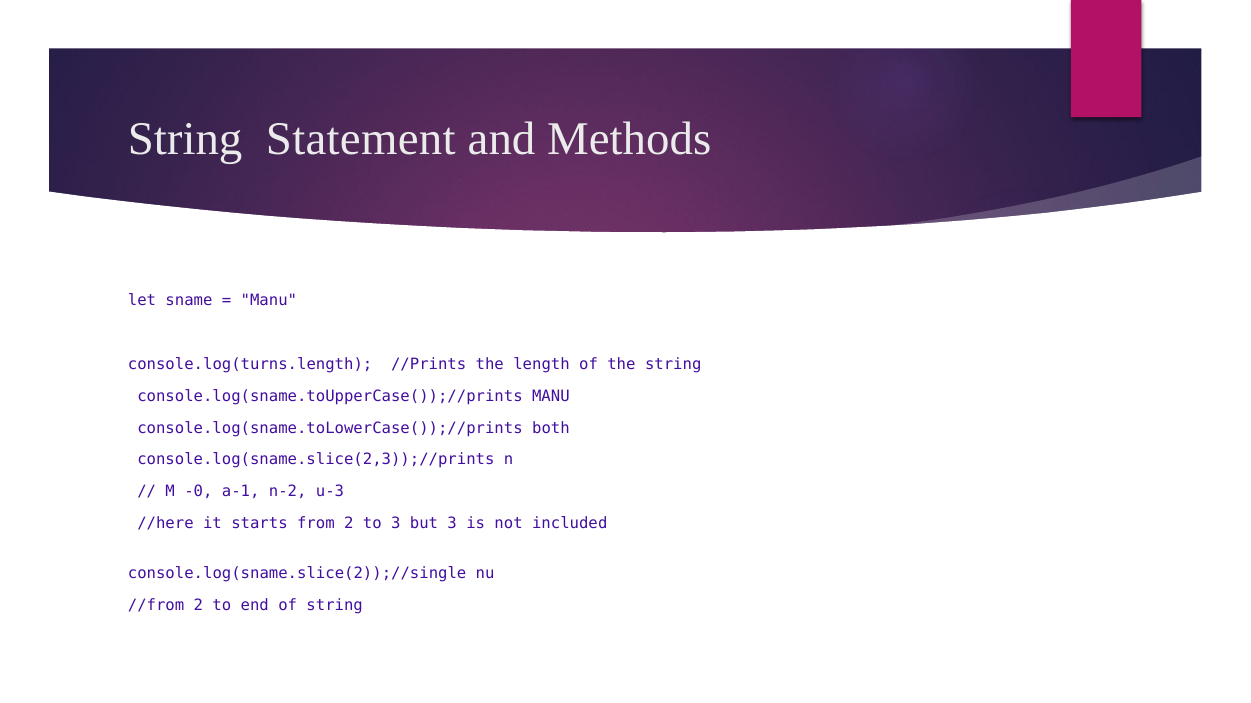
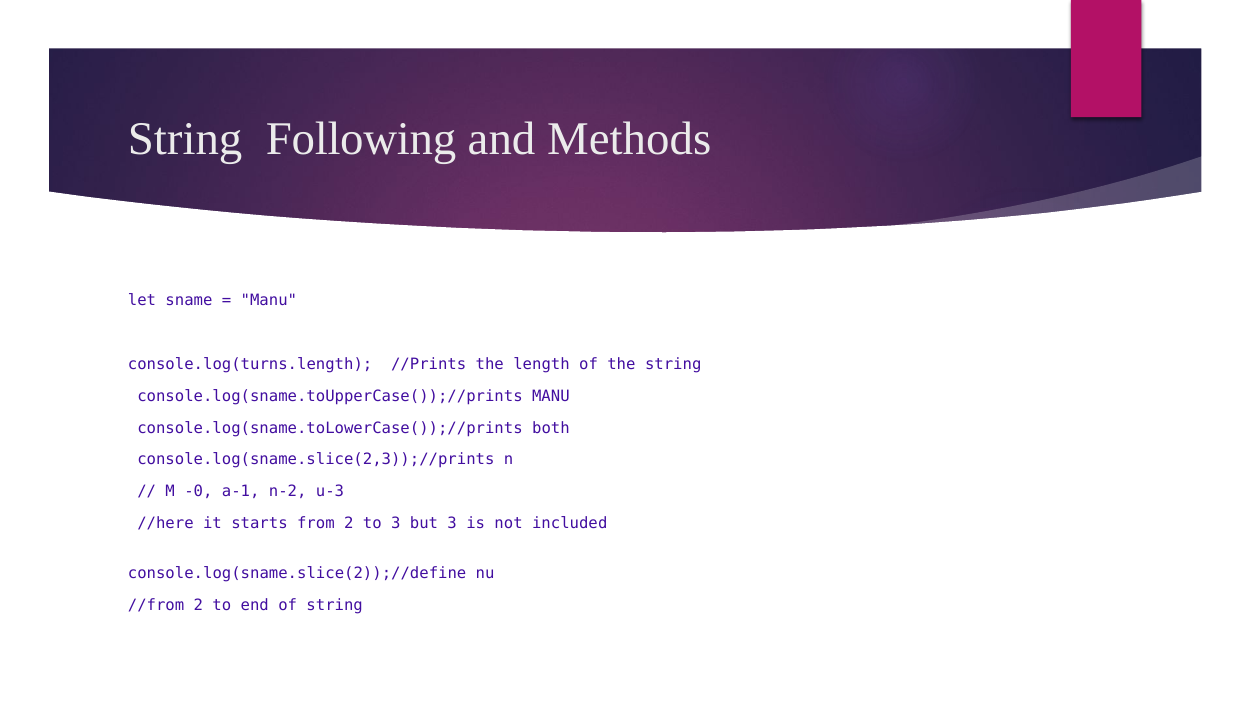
Statement: Statement -> Following (361, 139)
console.log(sname.slice(2));//single: console.log(sname.slice(2));//single -> console.log(sname.slice(2));//define (297, 574)
